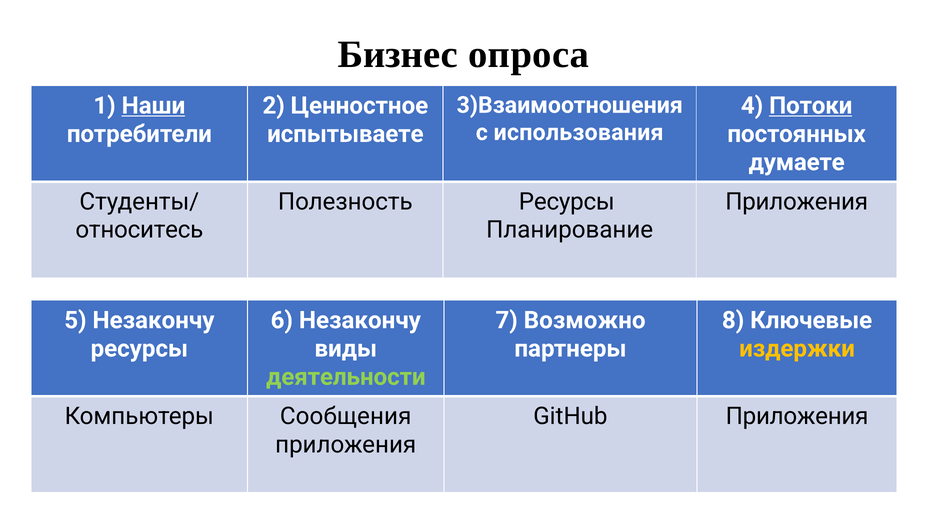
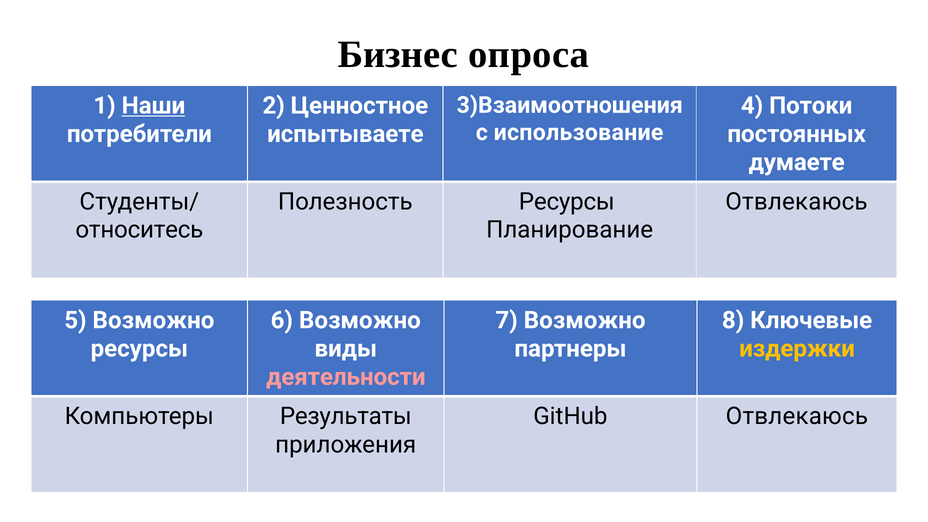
Потоки underline: present -> none (811, 106)
использования: использования -> использование (579, 132)
Приложения: Приложения -> Отвлекаюсь (796, 202)
5 Незакончу: Незакончу -> Возможно (153, 320)
6 Незакончу: Незакончу -> Возможно (360, 320)
деятельности colour: light green -> pink (346, 377)
Сообщения: Сообщения -> Результаты (346, 416)
GitHub Приложения: Приложения -> Отвлекаюсь (797, 416)
